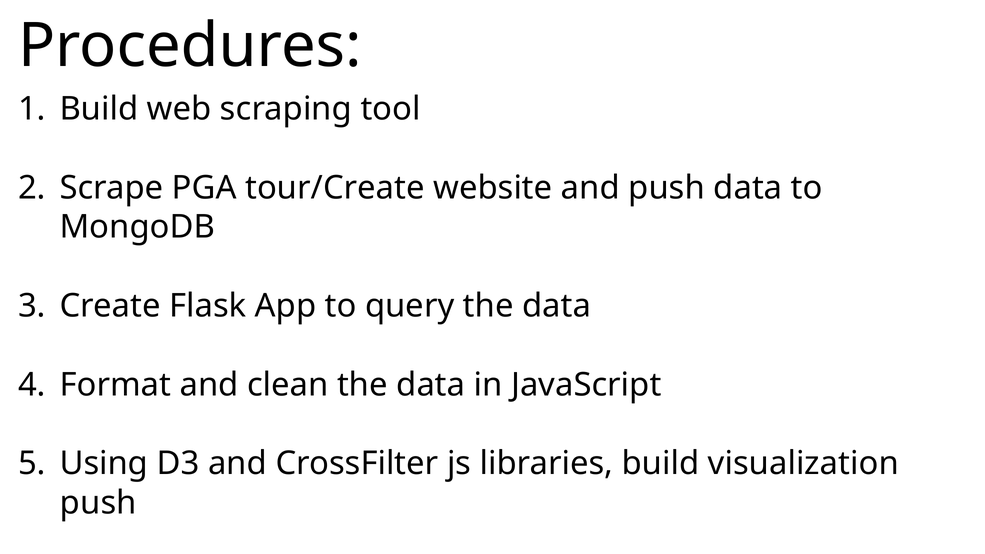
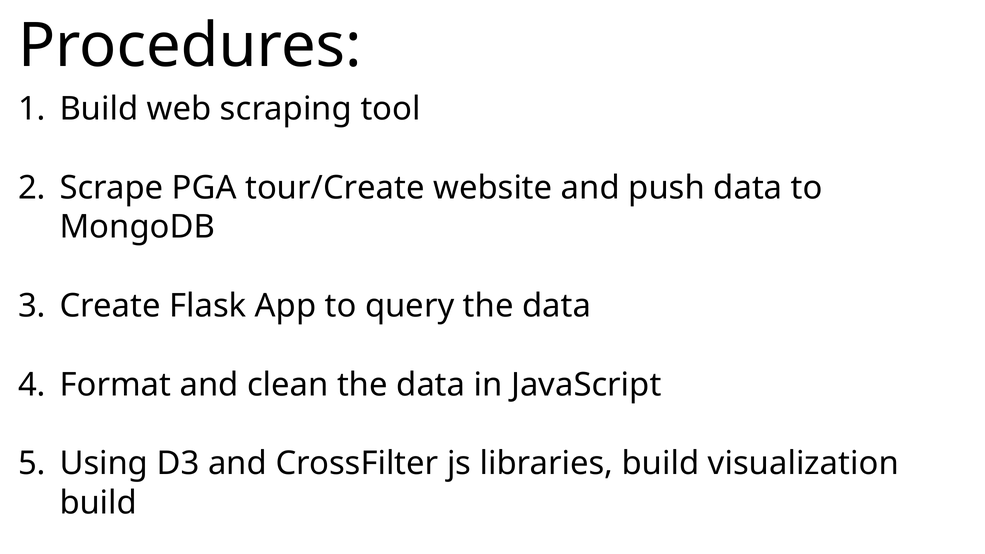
push: push -> build (98, 503)
